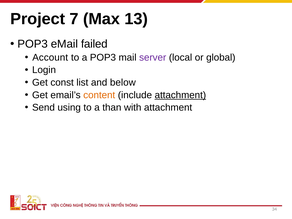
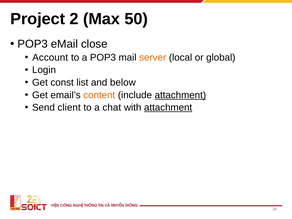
7: 7 -> 2 (74, 19)
13: 13 -> 50 (136, 19)
failed: failed -> close (94, 44)
server colour: purple -> orange (153, 57)
using: using -> client (69, 108)
than: than -> chat (112, 108)
attachment underline: none -> present (168, 108)
